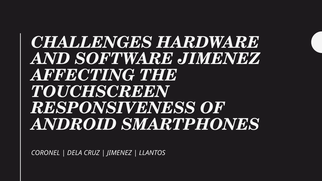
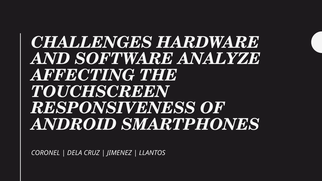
SOFTWARE JIMENEZ: JIMENEZ -> ANALYZE (219, 59)
